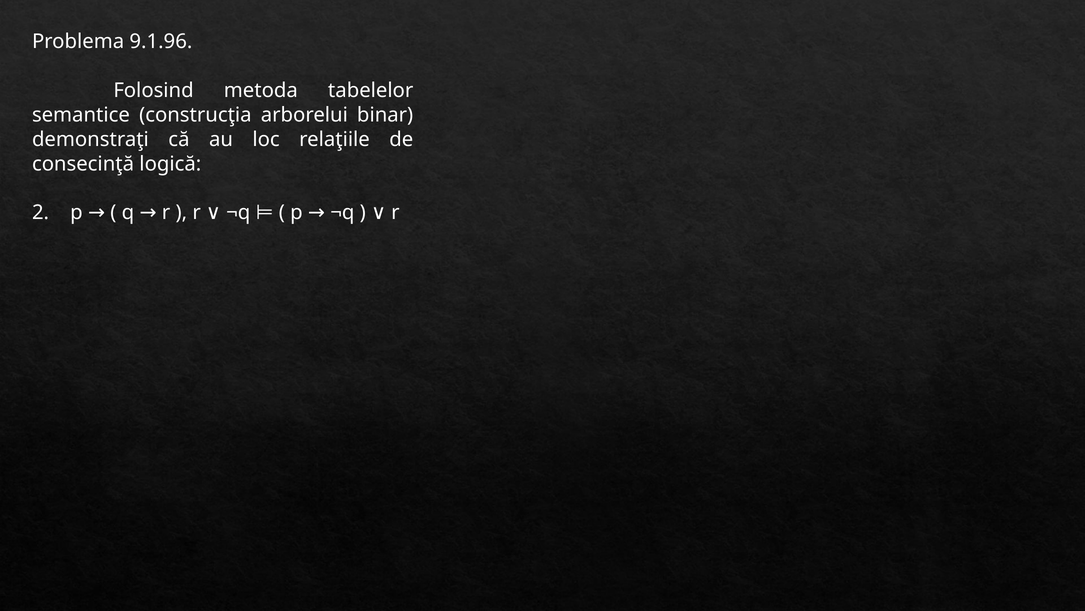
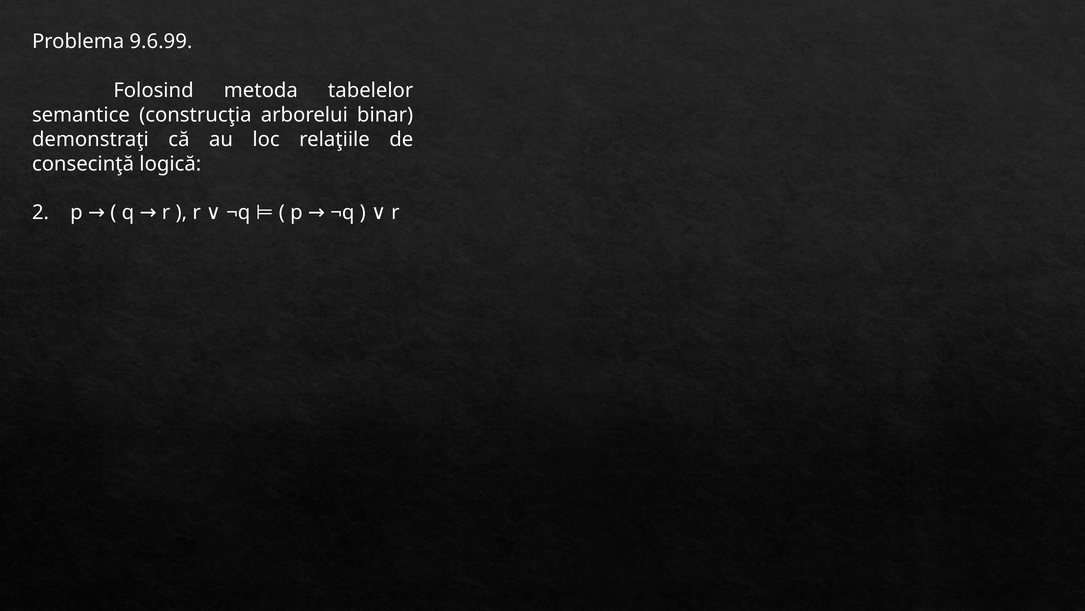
9.1.96: 9.1.96 -> 9.6.99 (161, 42)
